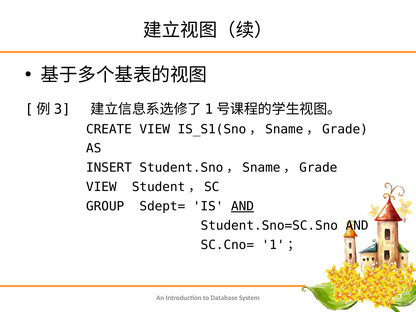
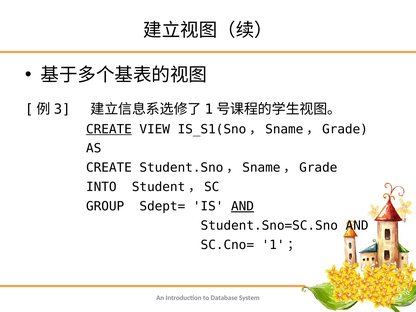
CREATE underline: none -> present (109, 129)
INSERT: INSERT -> CREATE (109, 168)
VIEW: VIEW -> INTO (101, 187)
